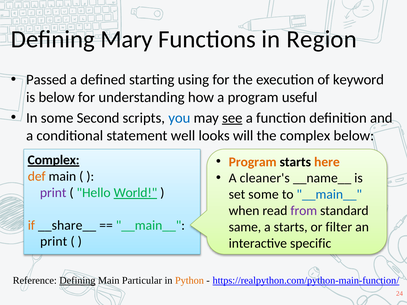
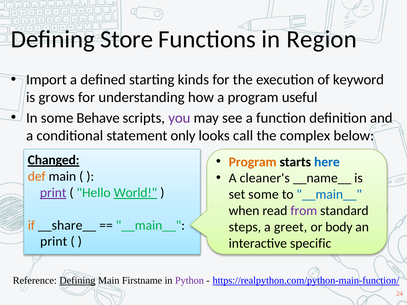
Mary: Mary -> Store (127, 39)
Passed: Passed -> Import (46, 80)
using: using -> kinds (193, 80)
is below: below -> grows (57, 97)
Second: Second -> Behave (98, 118)
you colour: blue -> purple (179, 118)
see underline: present -> none (232, 118)
well: well -> only (183, 136)
will: will -> call (243, 136)
Complex: Complex -> Changed (54, 160)
here colour: orange -> blue (327, 162)
print underline: none -> present (53, 193)
same: same -> steps (245, 227)
a starts: starts -> greet (291, 227)
filter: filter -> body (339, 227)
Particular: Particular -> Firstname (142, 281)
Python colour: orange -> purple (189, 281)
